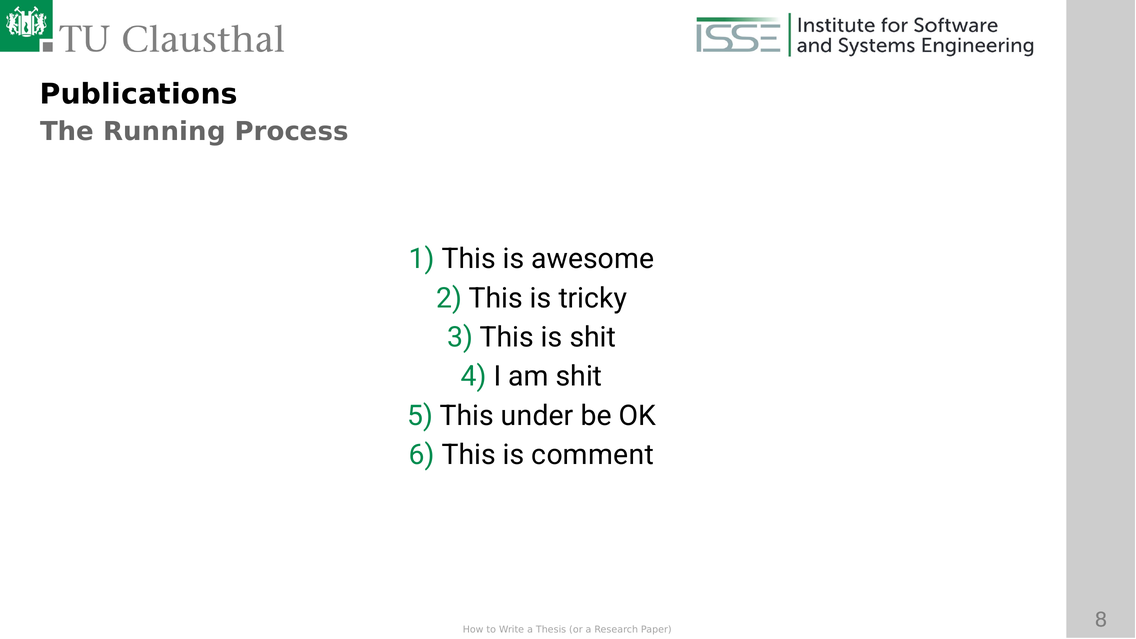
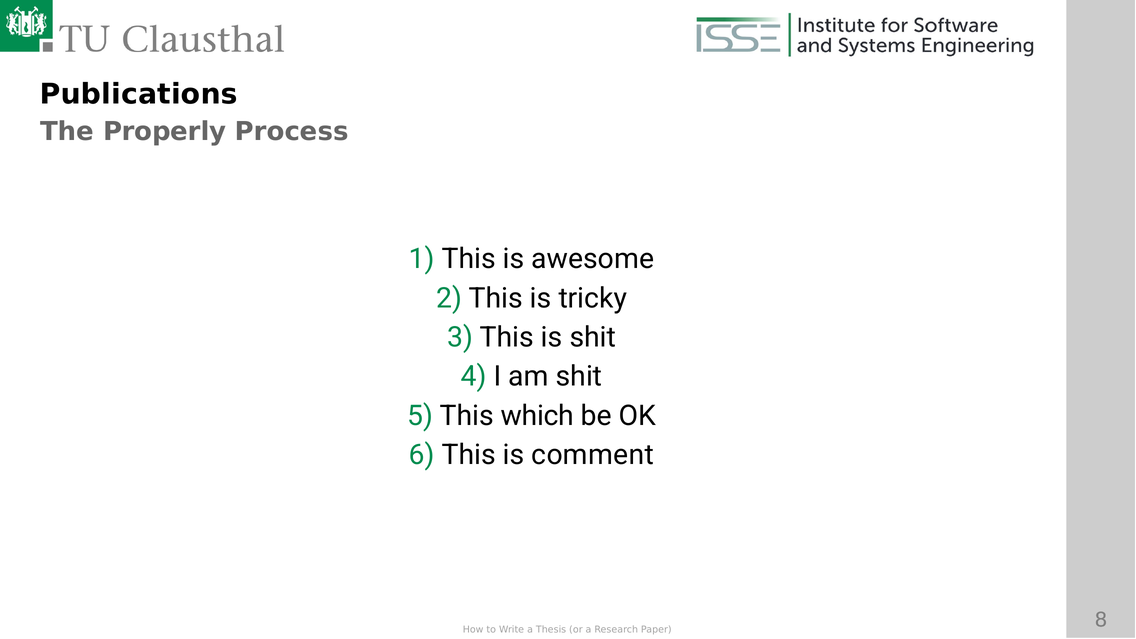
Running: Running -> Properly (165, 132)
under: under -> which (537, 416)
